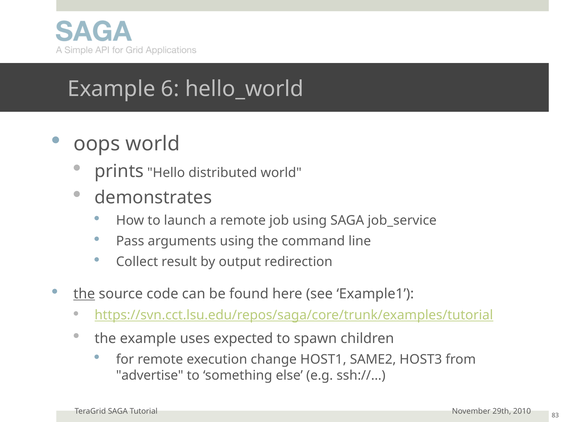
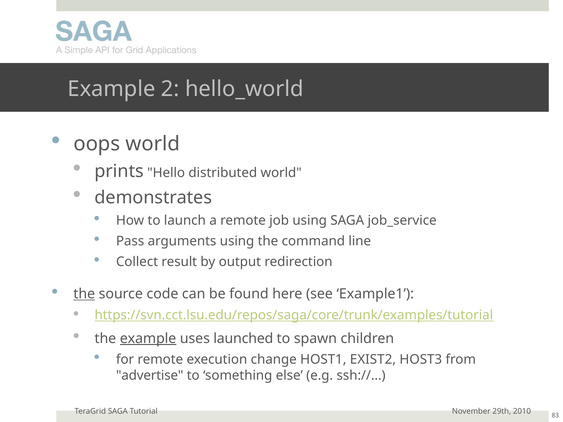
6: 6 -> 2 (170, 89)
example underline: none -> present (148, 339)
expected: expected -> launched (243, 339)
SAME2: SAME2 -> EXIST2 (373, 360)
